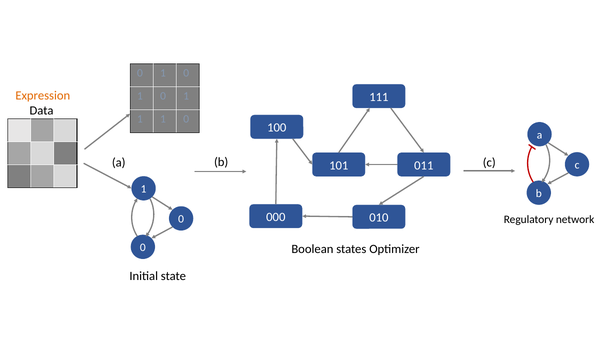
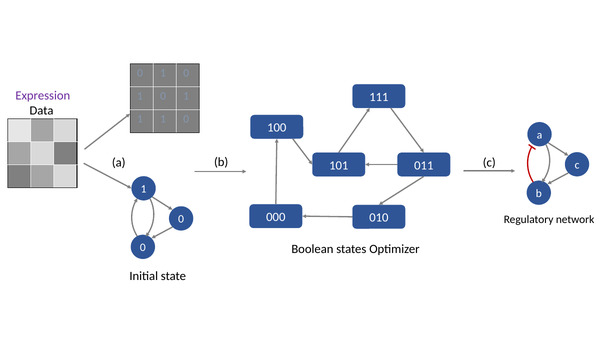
Expression colour: orange -> purple (43, 96)
